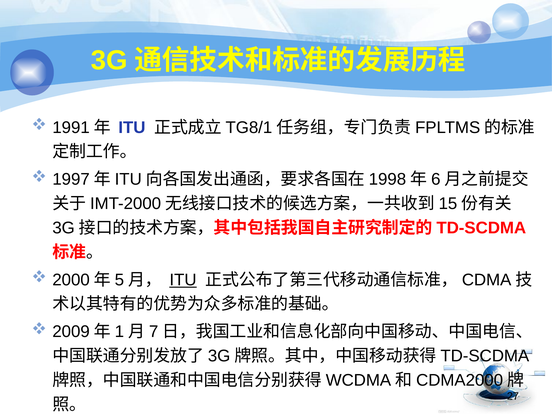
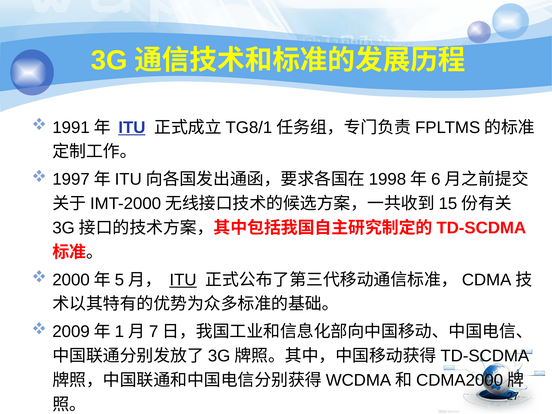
ITU underline: none -> present (132, 127)
